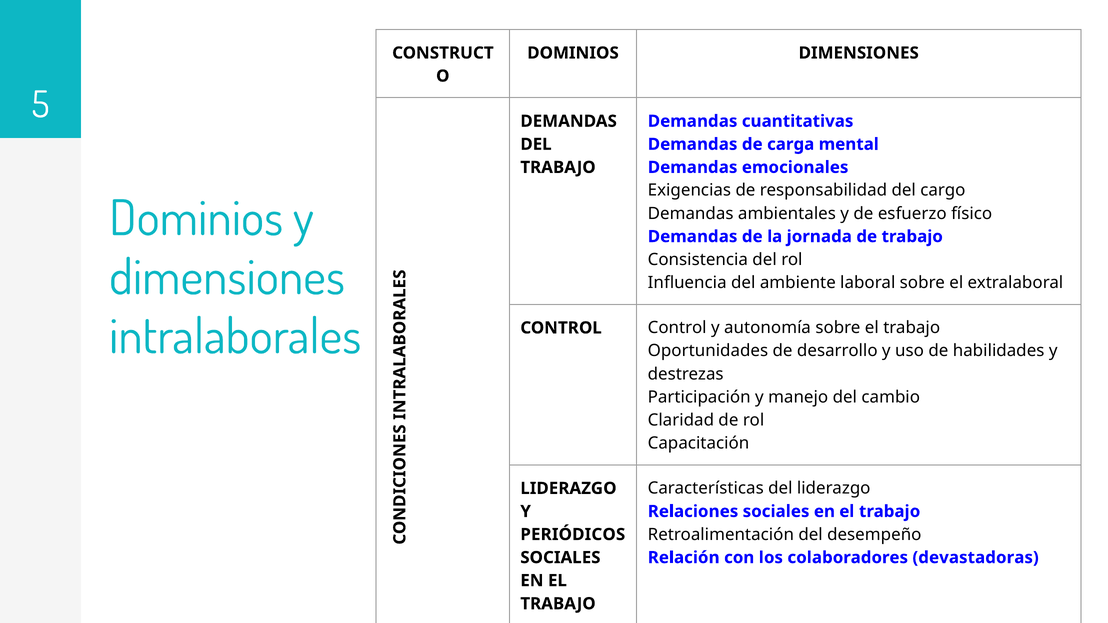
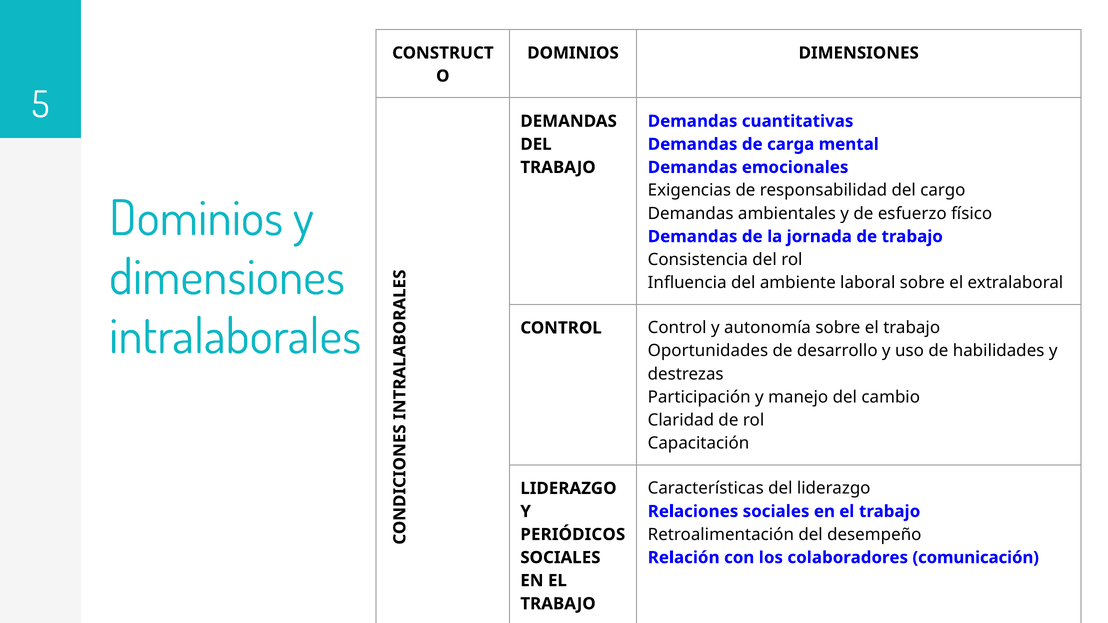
devastadoras: devastadoras -> comunicación (976, 558)
